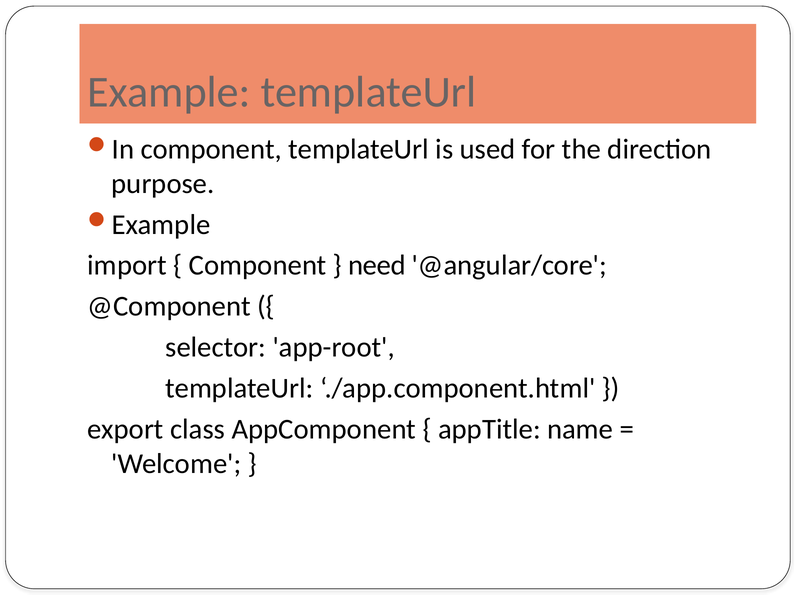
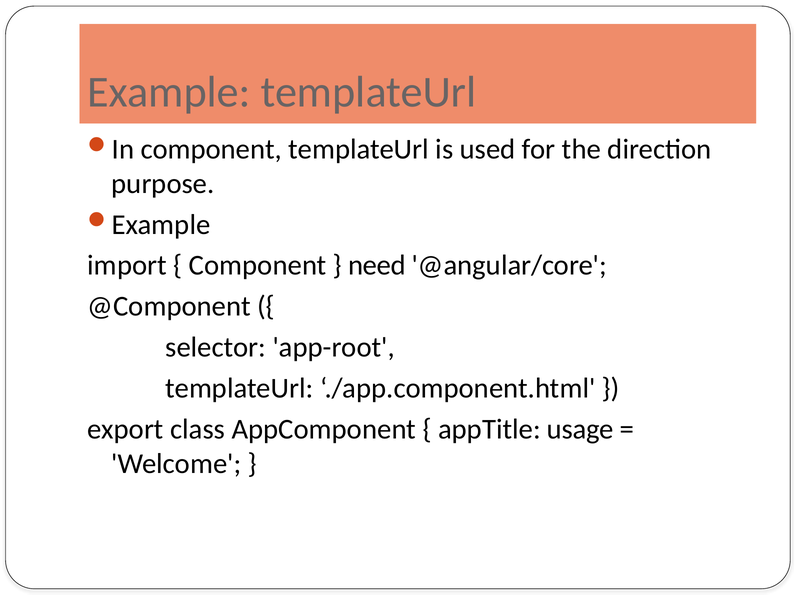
name: name -> usage (580, 429)
